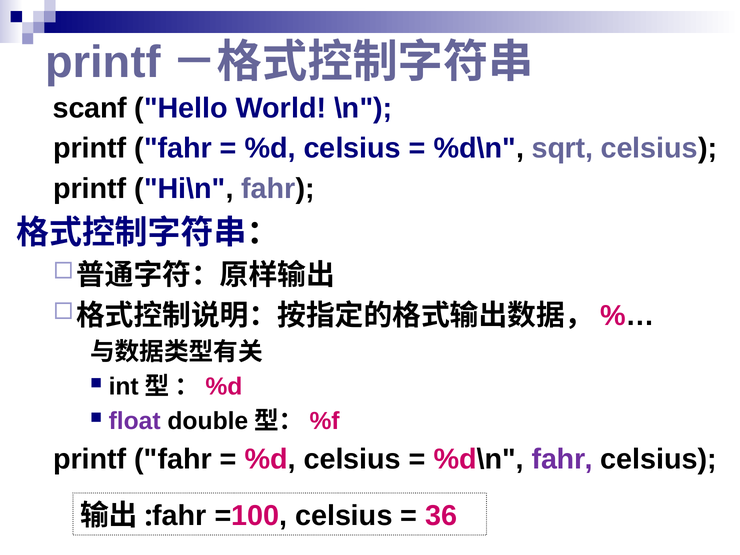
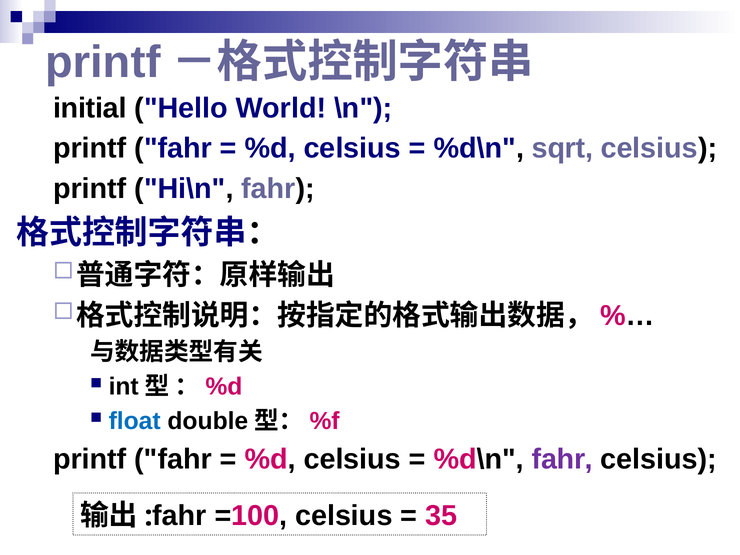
scanf: scanf -> initial (90, 108)
float colour: purple -> blue (135, 421)
36: 36 -> 35 (441, 516)
